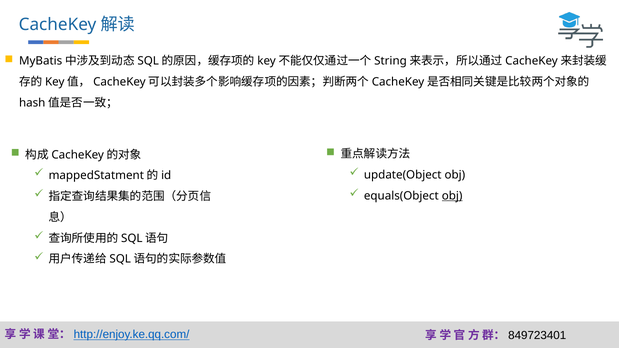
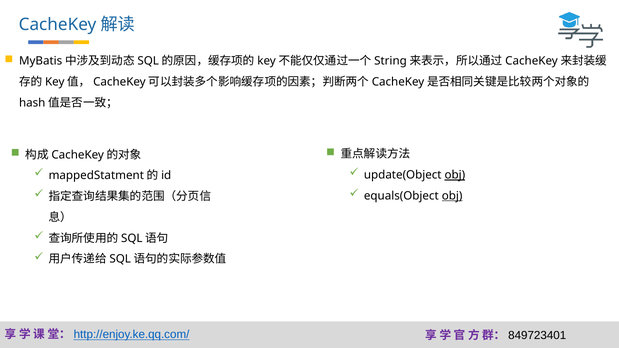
obj underline: none -> present (455, 175)
